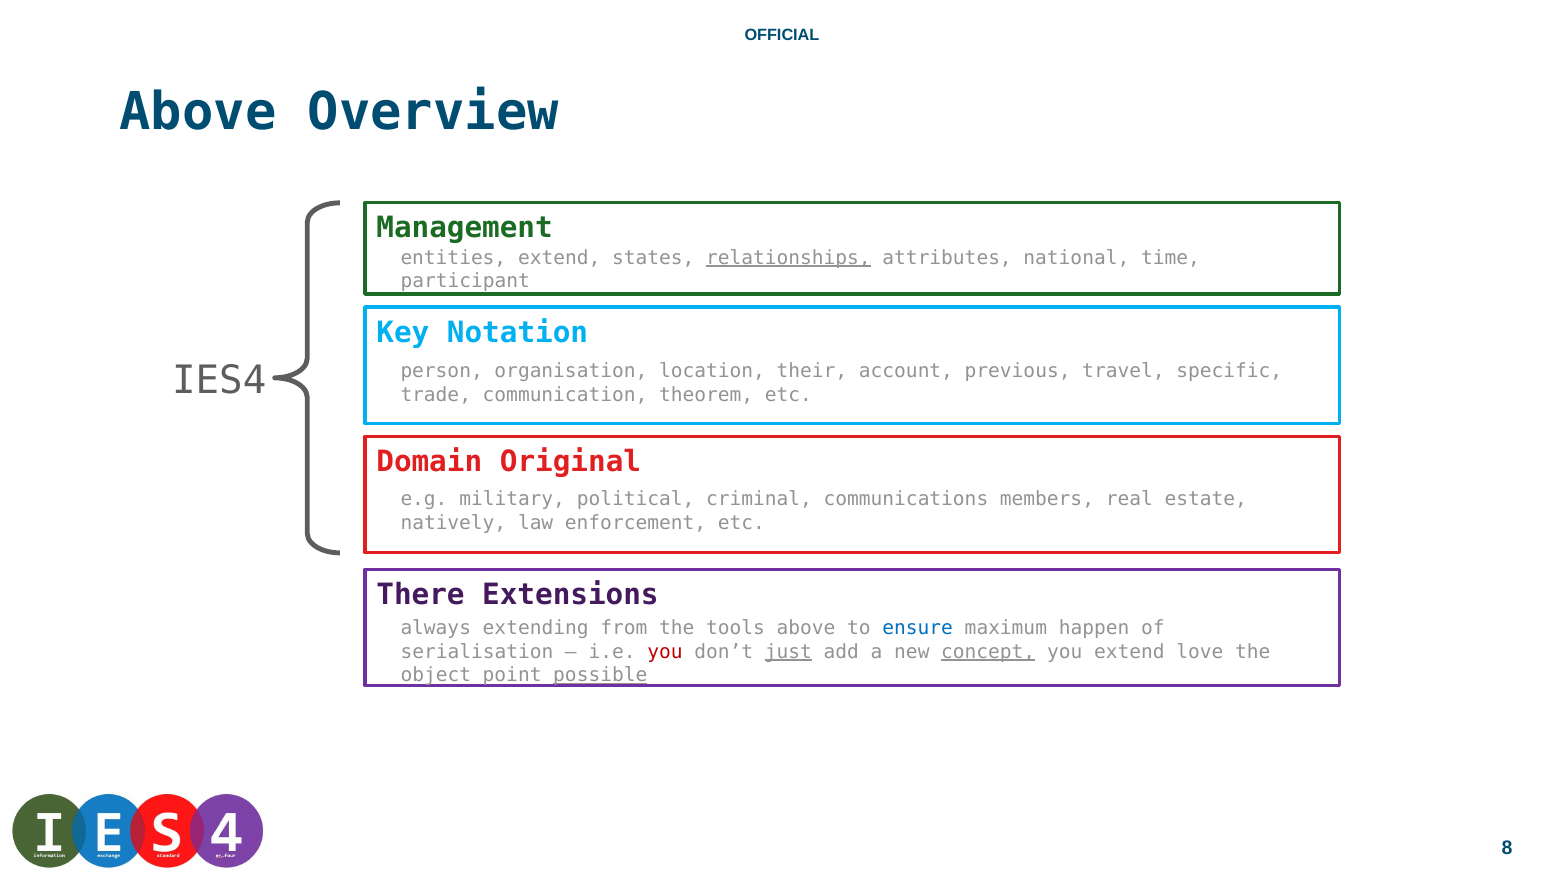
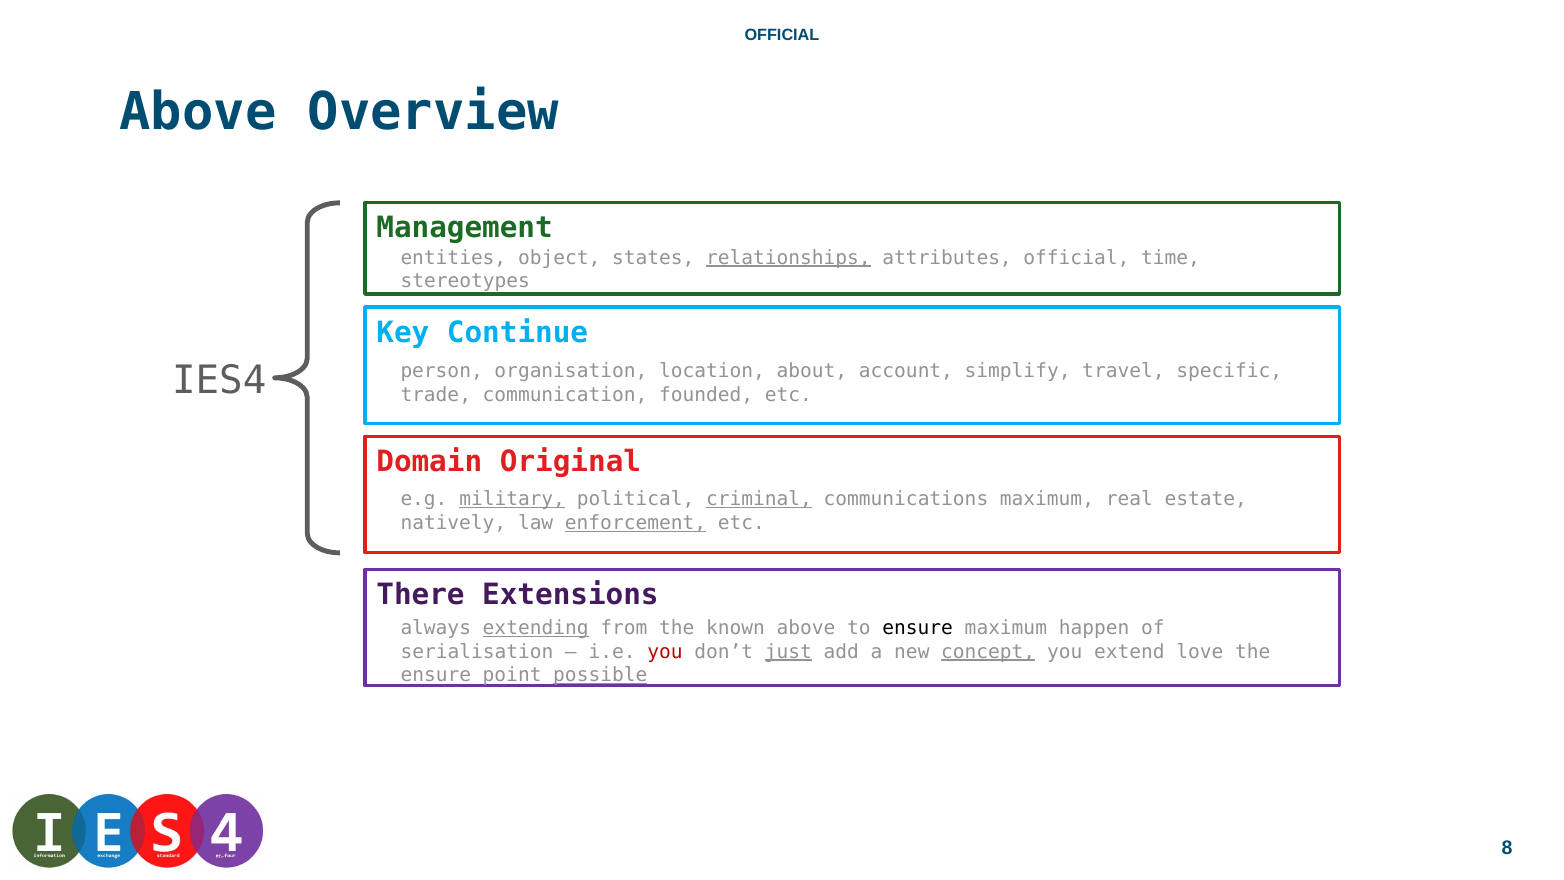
entities extend: extend -> object (559, 257)
attributes national: national -> official (1076, 257)
participant: participant -> stereotypes (465, 281)
Notation: Notation -> Continue (518, 332)
their: their -> about (812, 371)
previous: previous -> simplify (1018, 371)
theorem: theorem -> founded (706, 395)
military underline: none -> present (512, 499)
criminal underline: none -> present (759, 499)
communications members: members -> maximum (1047, 499)
enforcement underline: none -> present (636, 523)
extending underline: none -> present (536, 628)
tools: tools -> known (736, 628)
ensure colour: blue -> black (918, 628)
object: object -> ensure (436, 675)
